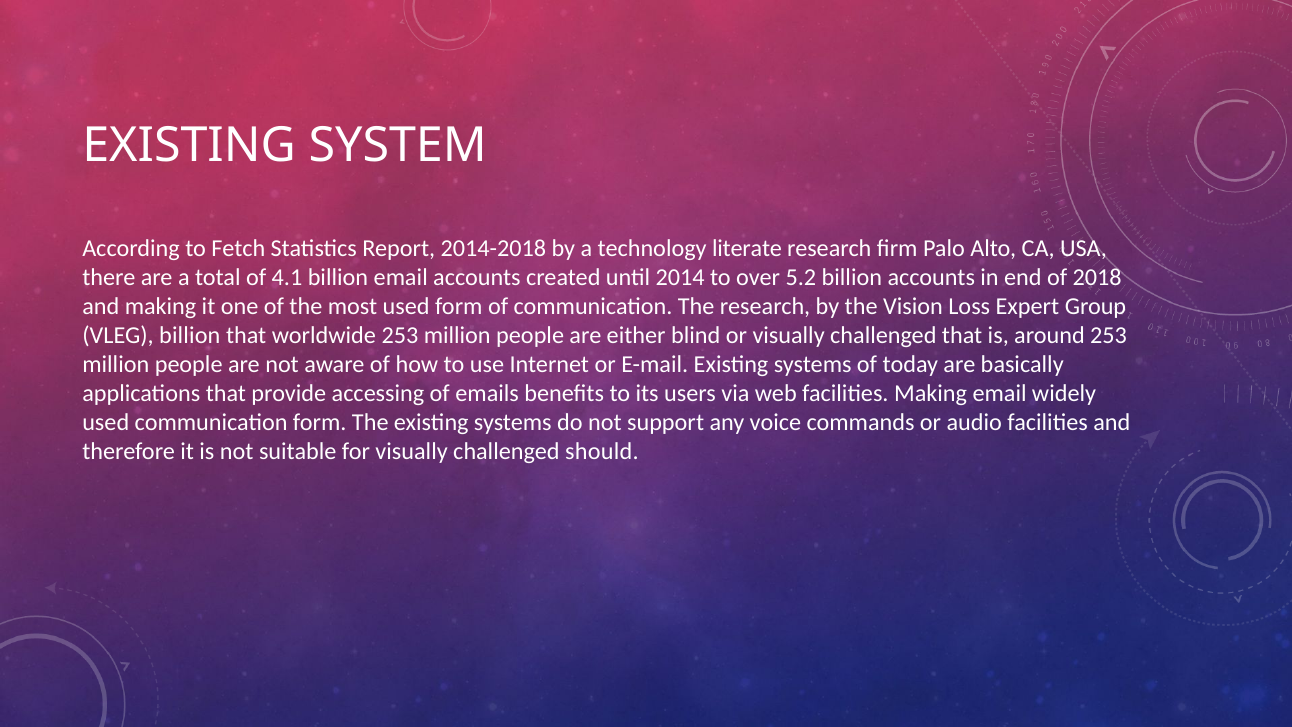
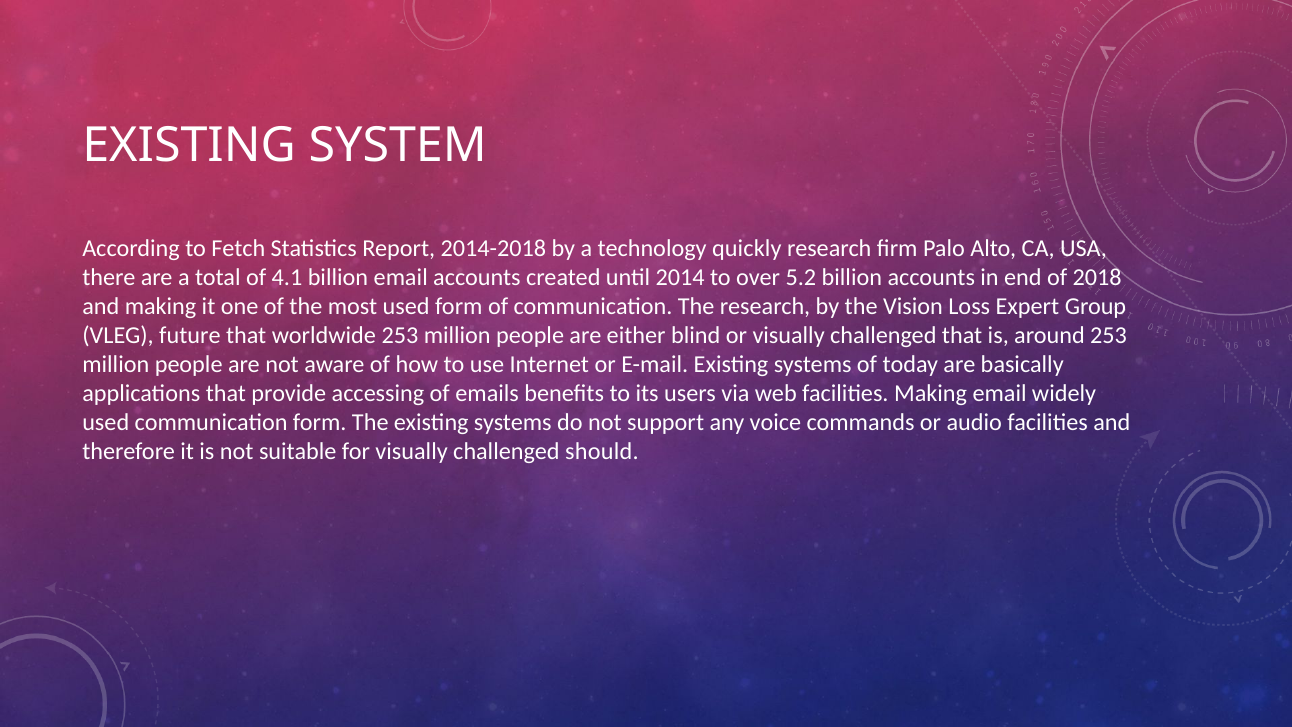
literate: literate -> quickly (747, 248)
VLEG billion: billion -> future (190, 336)
